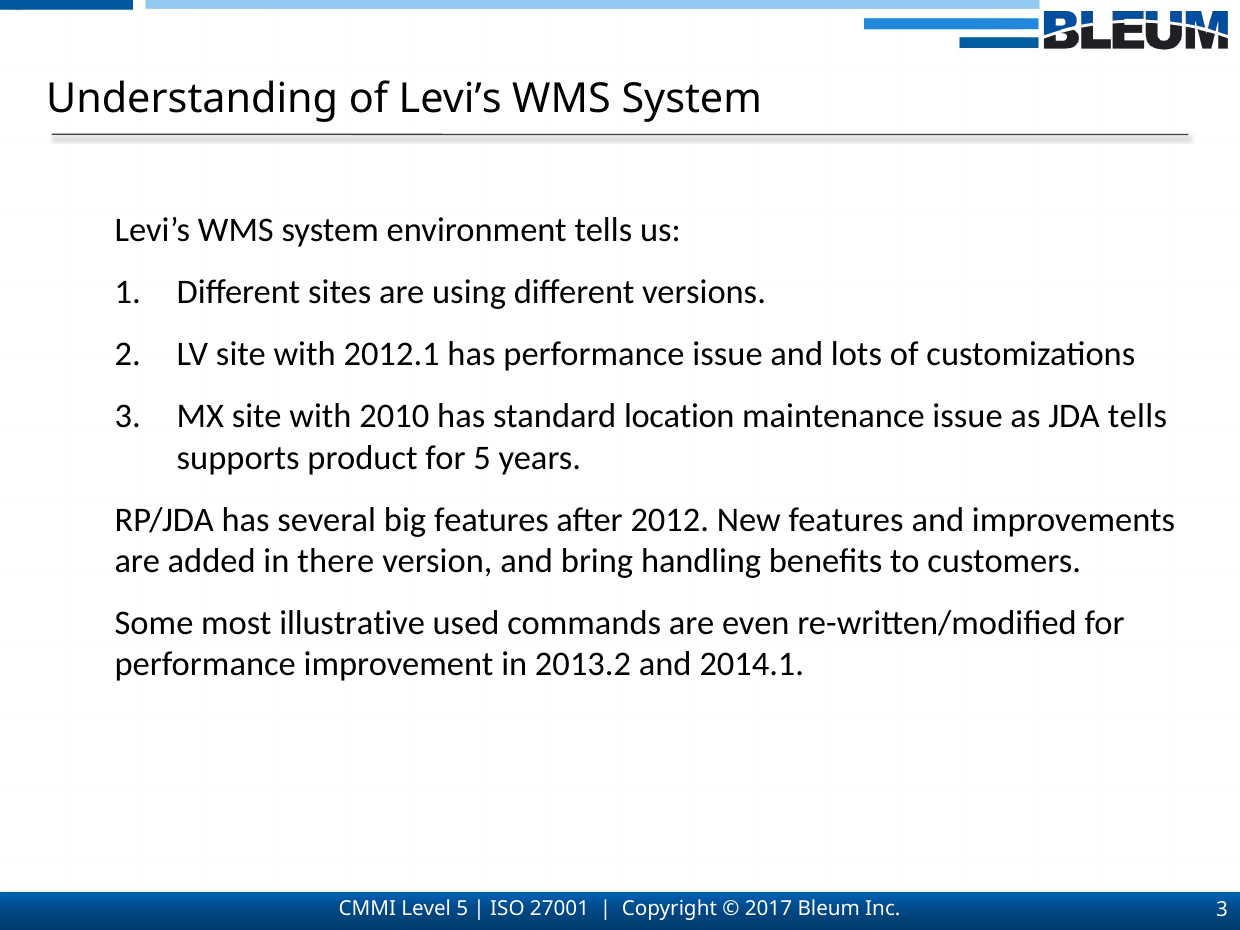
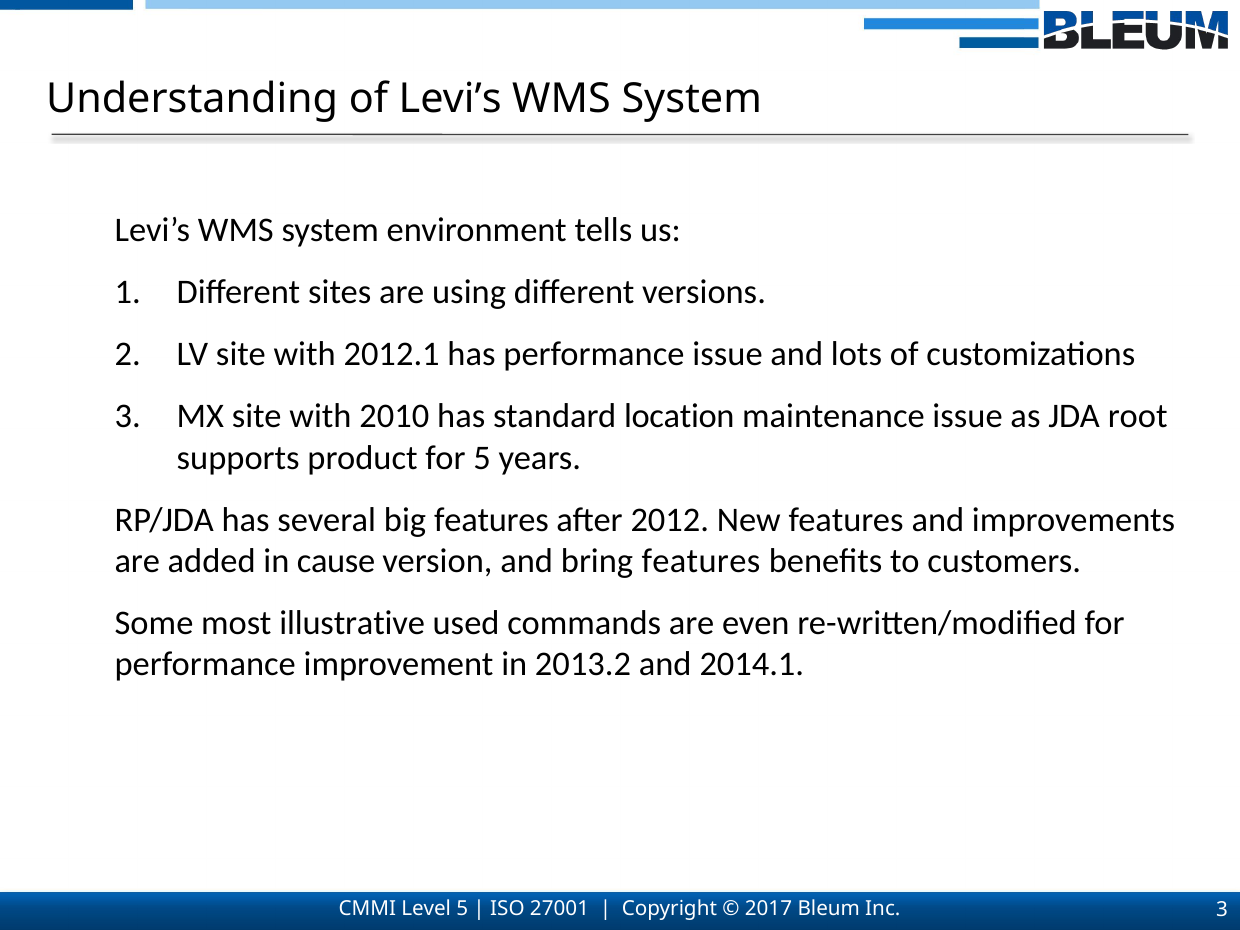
JDA tells: tells -> root (1138, 416)
there: there -> cause (336, 561)
bring handling: handling -> features (701, 561)
